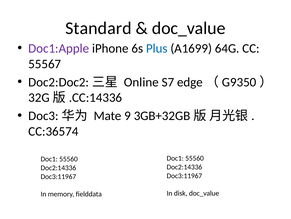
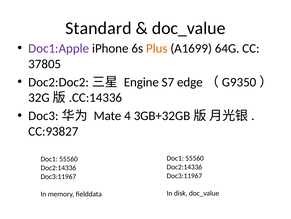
Plus colour: blue -> orange (157, 48)
55567: 55567 -> 37805 (45, 64)
Online: Online -> Engine (141, 82)
9: 9 -> 4 (128, 115)
CC:36574: CC:36574 -> CC:93827 (53, 131)
